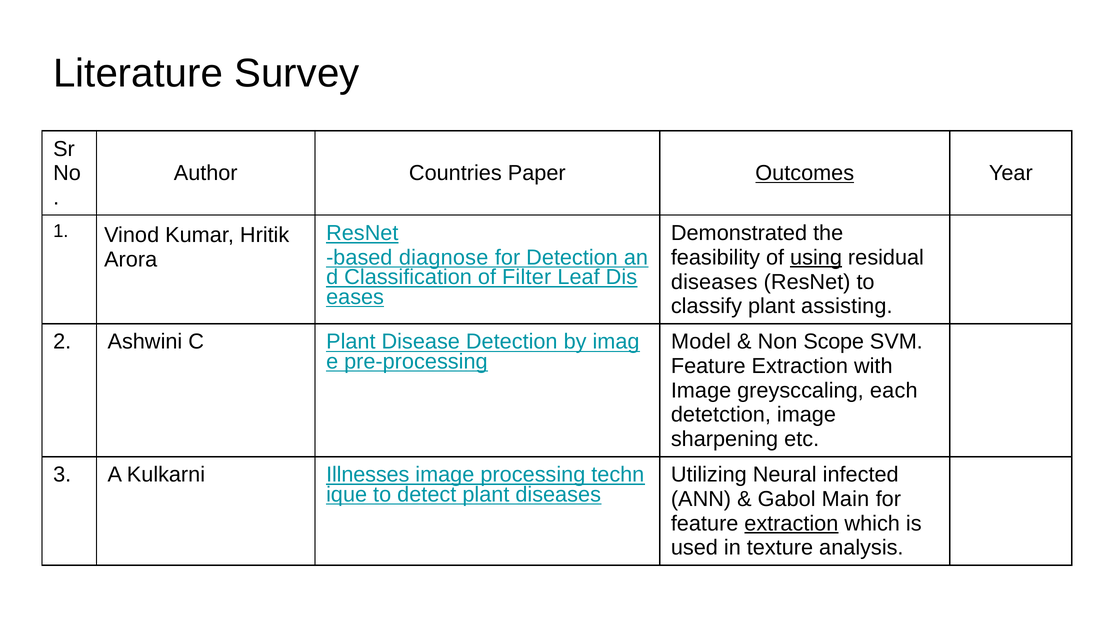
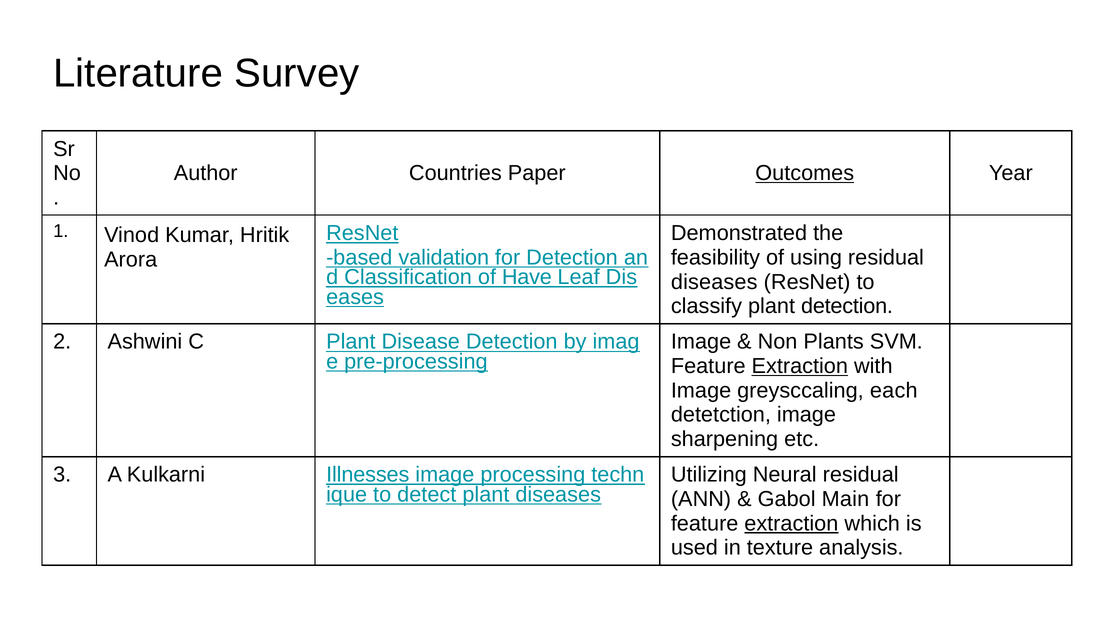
diagnose: diagnose -> validation (444, 257)
using underline: present -> none (816, 257)
Filter: Filter -> Have (527, 277)
plant assisting: assisting -> detection (847, 306)
Model: Model -> Image (701, 342)
Scope: Scope -> Plants (834, 342)
Extraction underline: none -> present (800, 366)
Neural infected: infected -> residual (861, 474)
